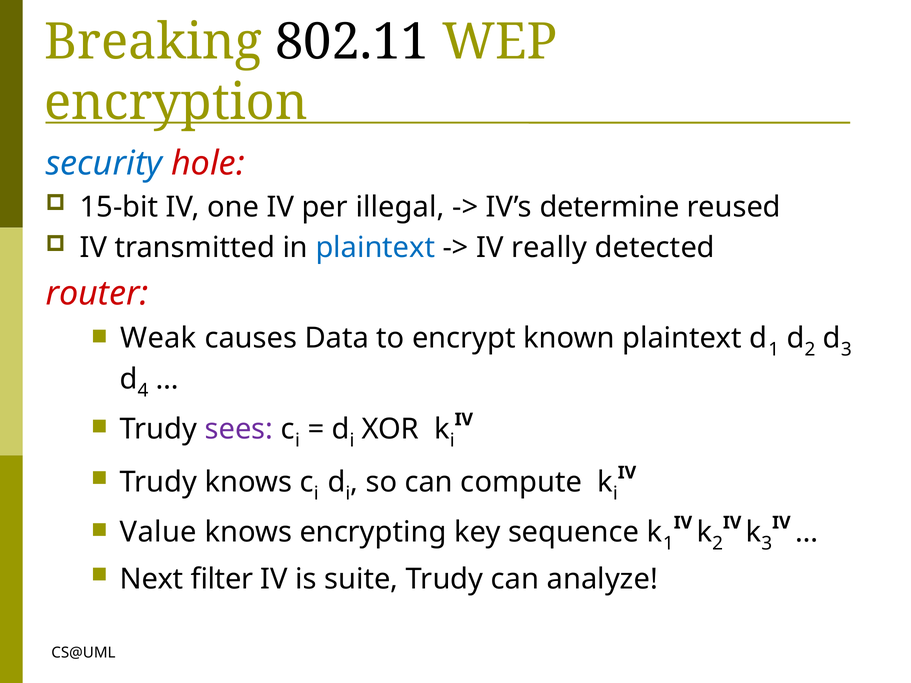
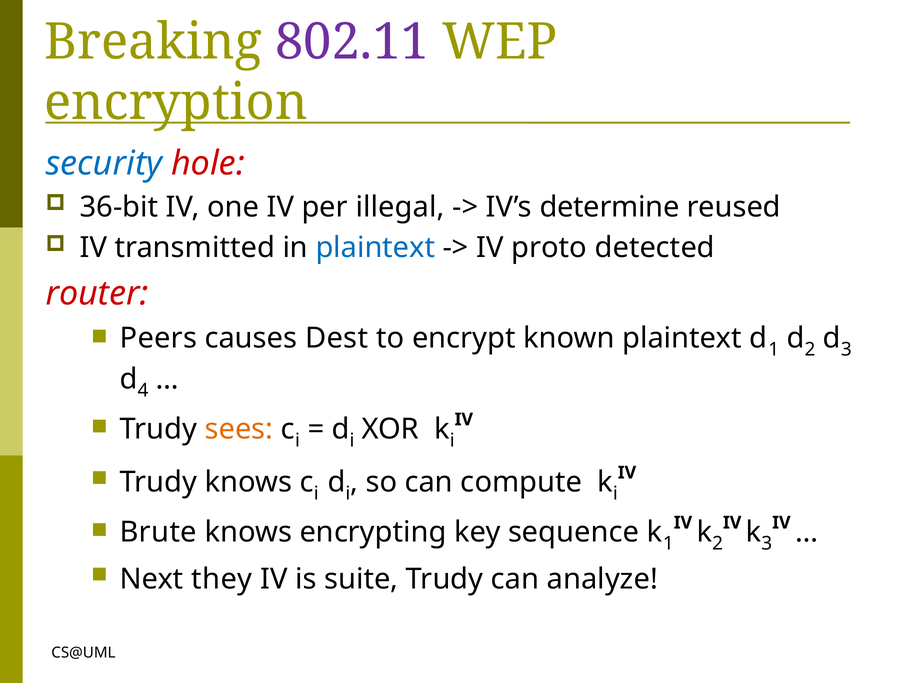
802.11 colour: black -> purple (352, 42)
15-bit: 15-bit -> 36-bit (119, 207)
really: really -> proto (549, 248)
Weak: Weak -> Peers (158, 338)
Data: Data -> Dest (337, 338)
sees colour: purple -> orange (239, 429)
Value: Value -> Brute (158, 532)
filter: filter -> they (222, 580)
